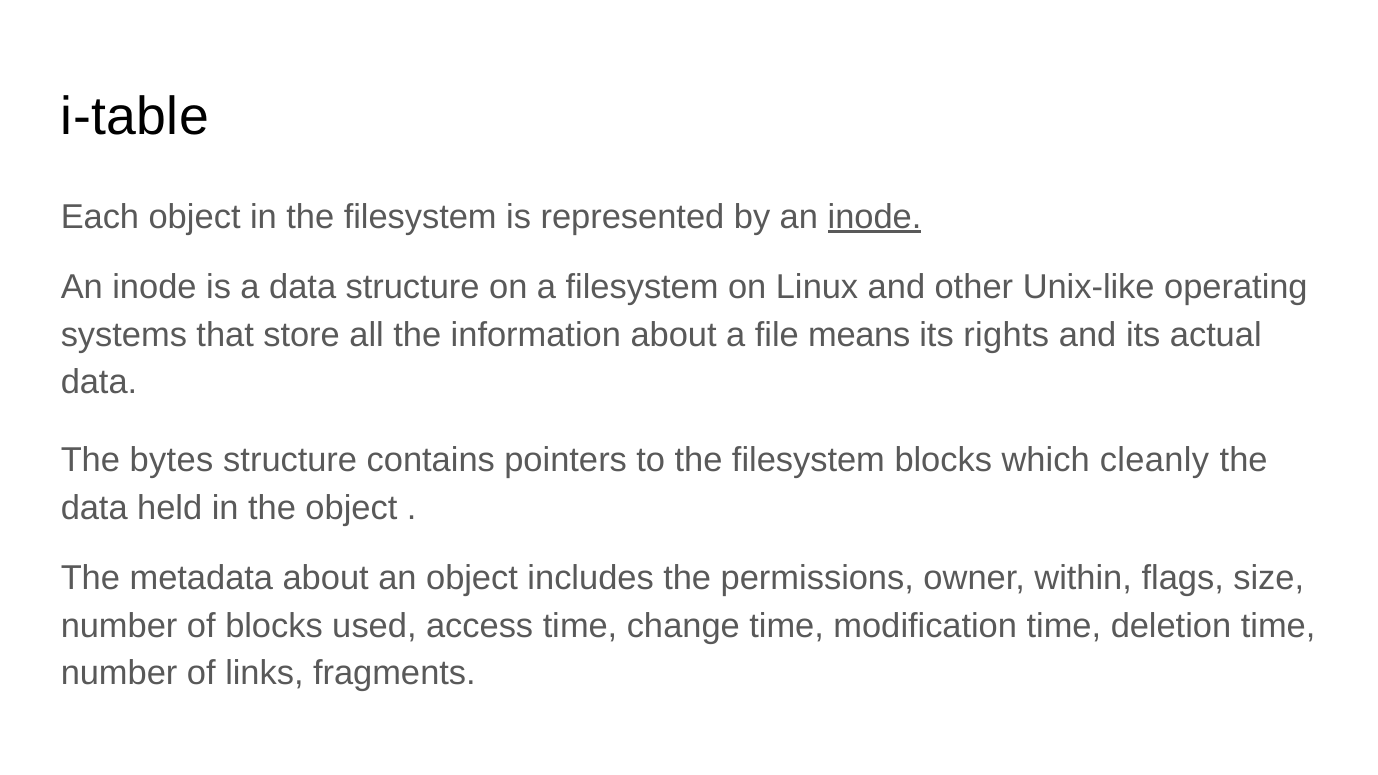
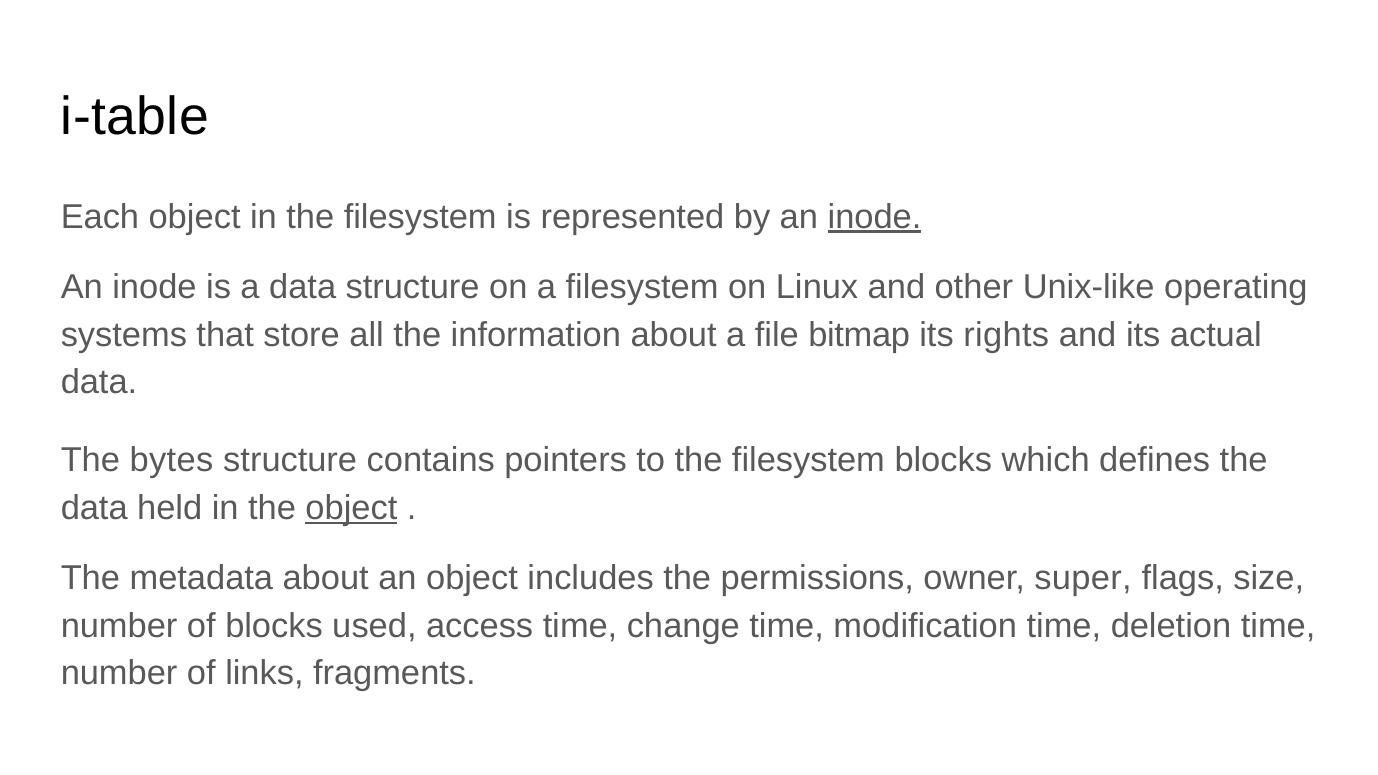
means: means -> bitmap (859, 335)
cleanly: cleanly -> defines (1155, 460)
object underline: none -> present (351, 508)
within: within -> super (1083, 578)
